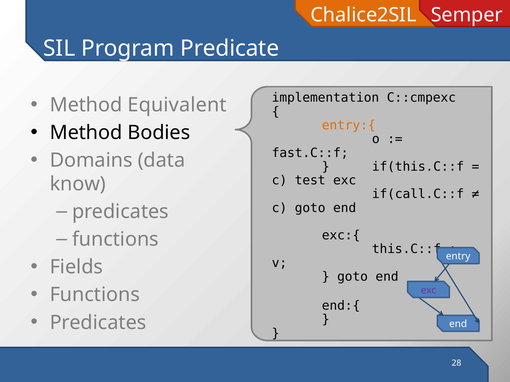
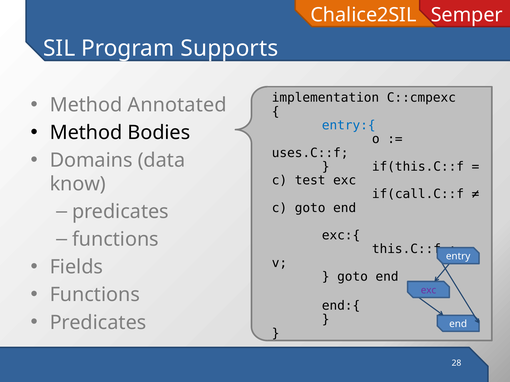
Predicate: Predicate -> Supports (229, 48)
Equivalent: Equivalent -> Annotated (177, 105)
entry:{ colour: orange -> blue (349, 125)
fast.C::f: fast.C::f -> uses.C::f (310, 153)
